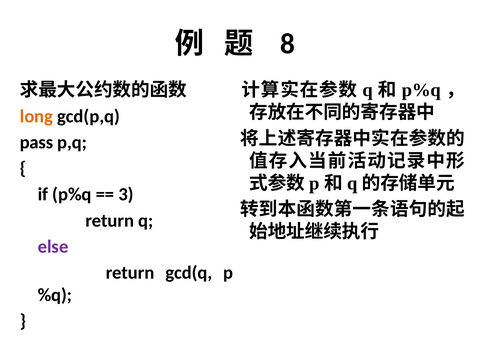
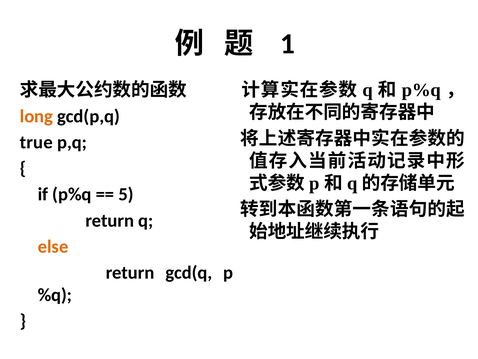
8: 8 -> 1 (288, 44)
pass: pass -> true (36, 142)
3: 3 -> 5 (126, 194)
else colour: purple -> orange (53, 246)
